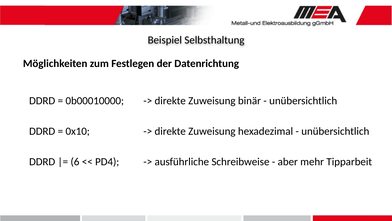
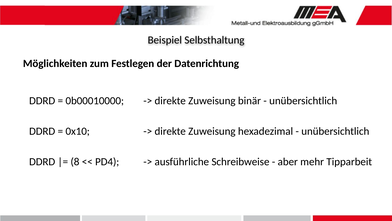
6: 6 -> 8 (75, 161)
